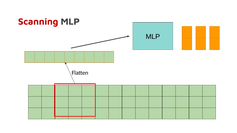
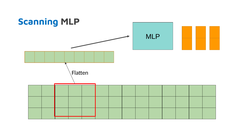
Scanning colour: red -> blue (38, 22)
